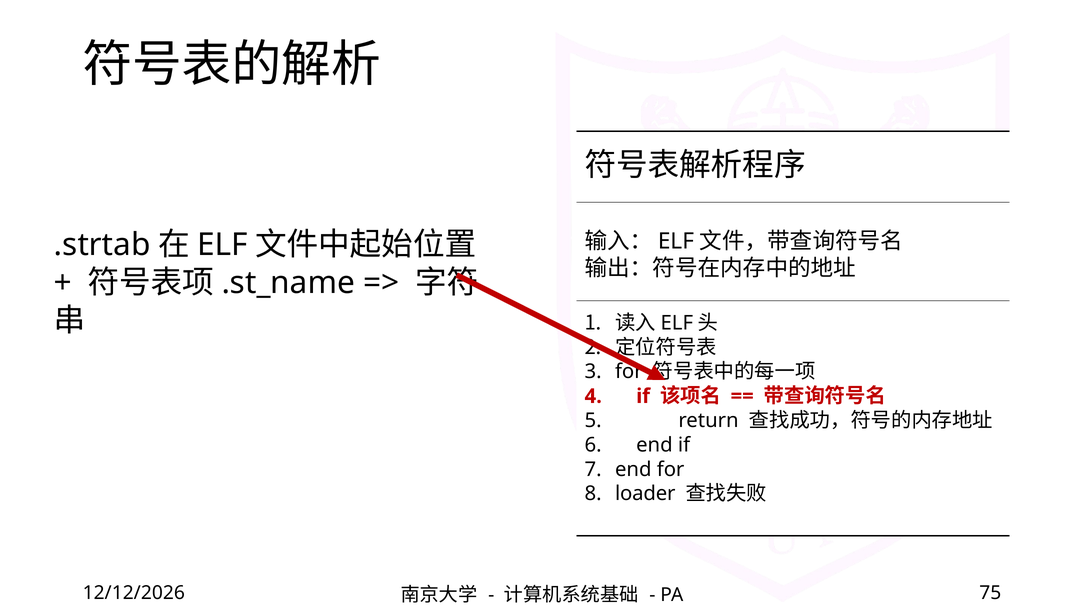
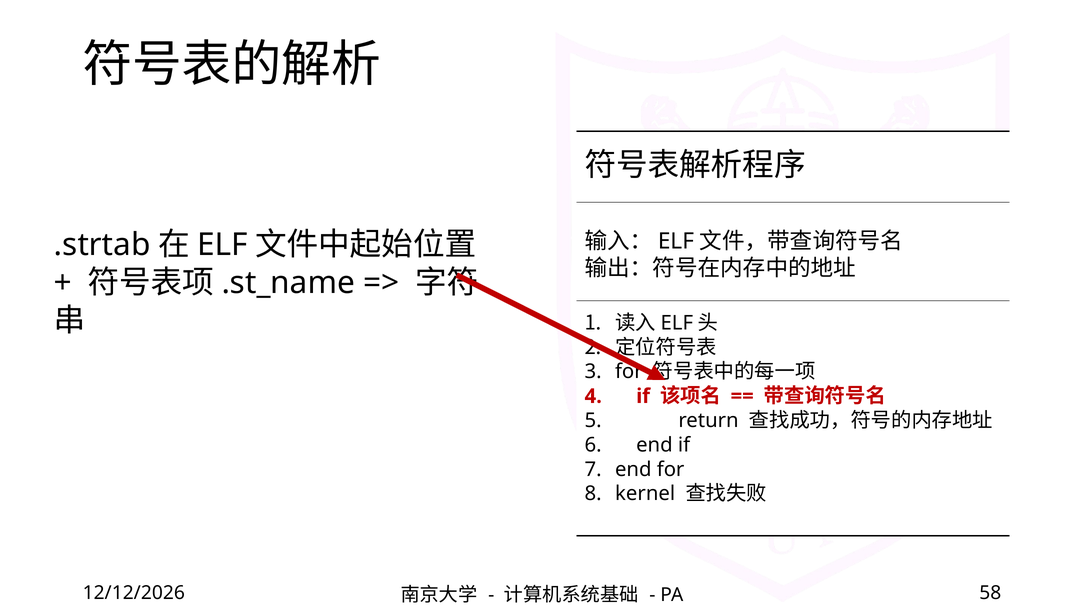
loader: loader -> kernel (645, 494)
75: 75 -> 58 (990, 593)
